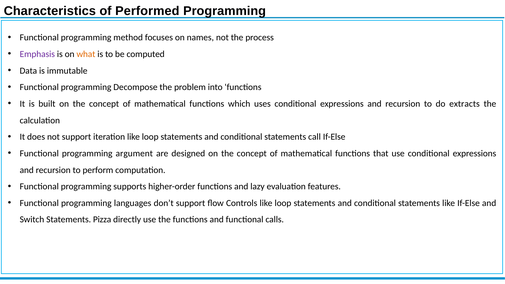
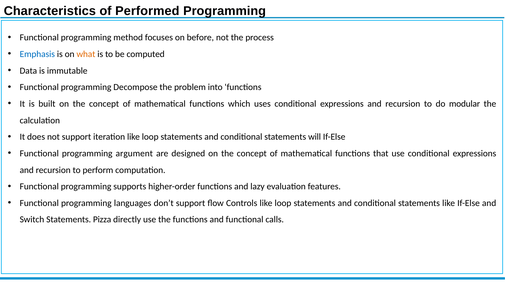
names: names -> before (200, 38)
Emphasis colour: purple -> blue (37, 54)
extracts: extracts -> modular (465, 104)
call: call -> will (315, 137)
